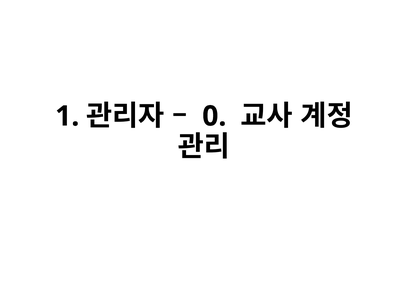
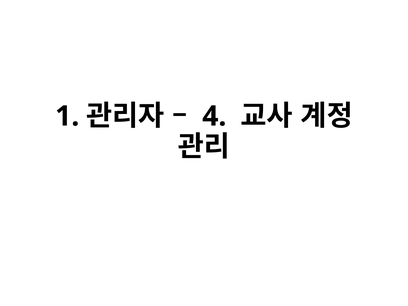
0: 0 -> 4 (214, 116)
